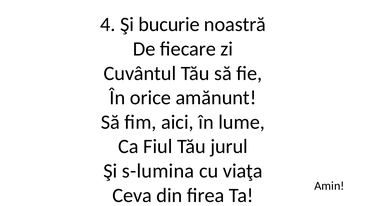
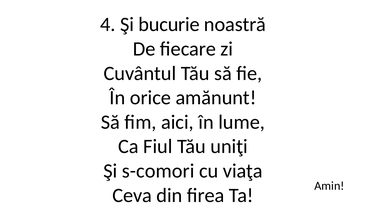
jurul: jurul -> uniţi (229, 146)
s-lumina: s-lumina -> s-comori (158, 171)
